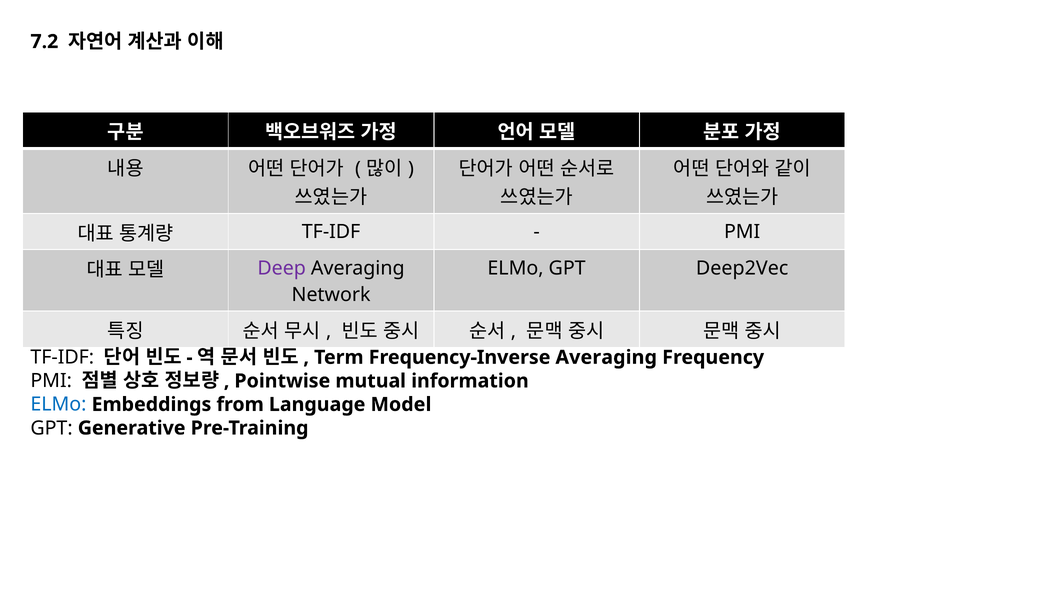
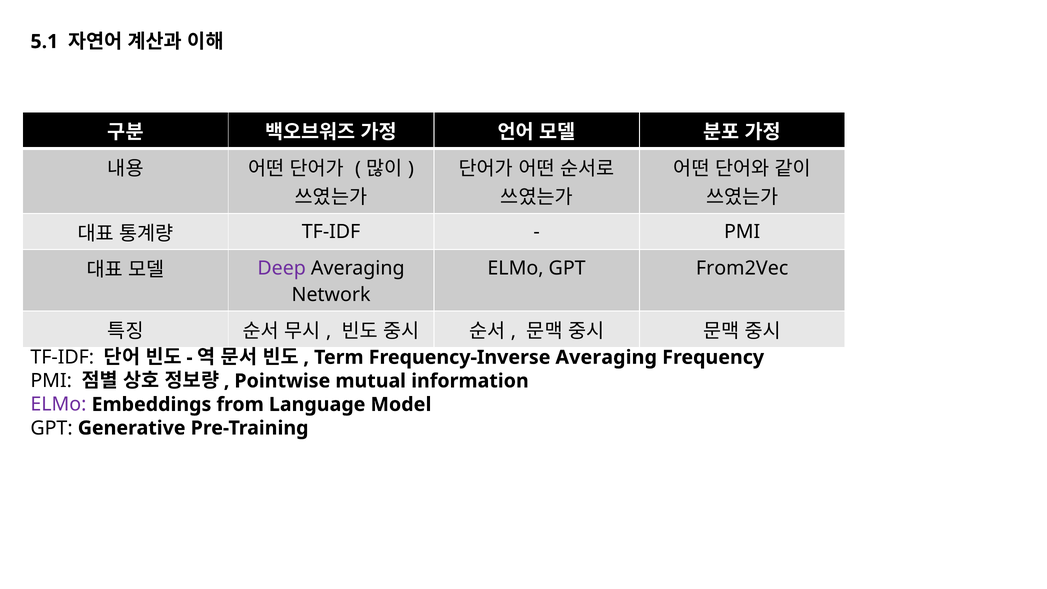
7.2: 7.2 -> 5.1 (44, 42)
Deep2Vec: Deep2Vec -> From2Vec (742, 268)
ELMo colour: blue -> purple (58, 404)
